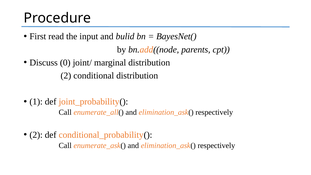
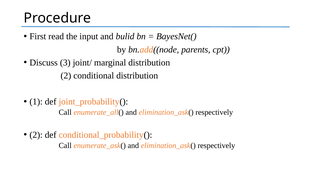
0: 0 -> 3 (65, 63)
